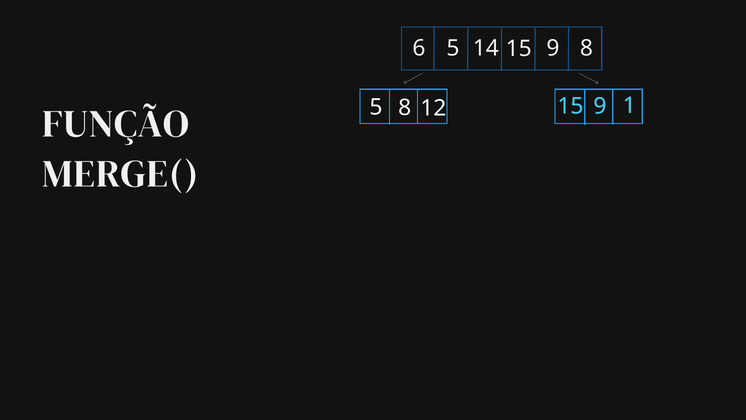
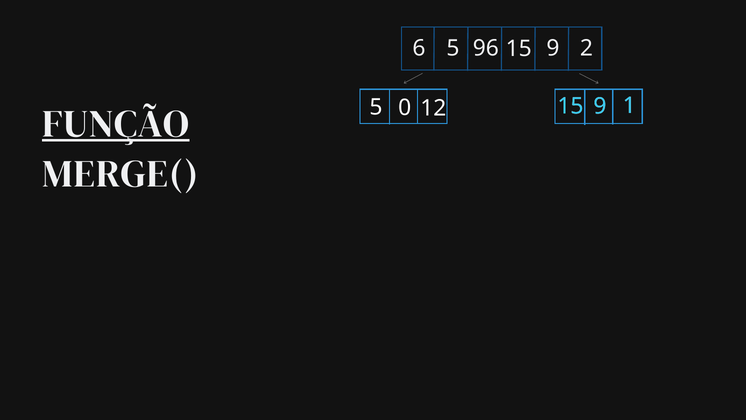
14: 14 -> 96 (486, 48)
9 8: 8 -> 2 (586, 48)
5 8: 8 -> 0 (405, 108)
FUNÇÃO underline: none -> present (116, 124)
